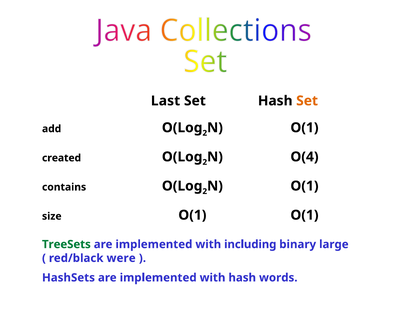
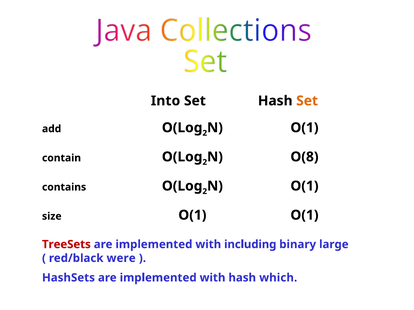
Last: Last -> Into (166, 101)
created: created -> contain (62, 158)
O(4: O(4 -> O(8 (304, 157)
TreeSets colour: green -> red (66, 245)
words: words -> which (278, 278)
